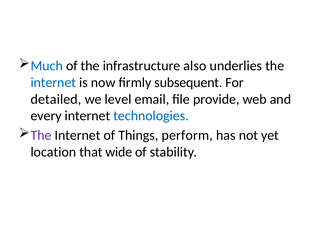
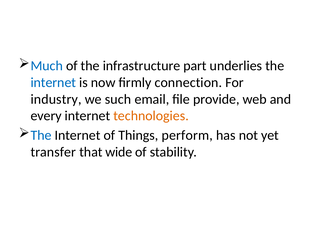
also: also -> part (195, 66)
subsequent: subsequent -> connection (188, 82)
detailed: detailed -> industry (56, 99)
level: level -> such (118, 99)
technologies colour: blue -> orange (151, 116)
The colour: purple -> blue (41, 135)
location: location -> transfer (53, 152)
